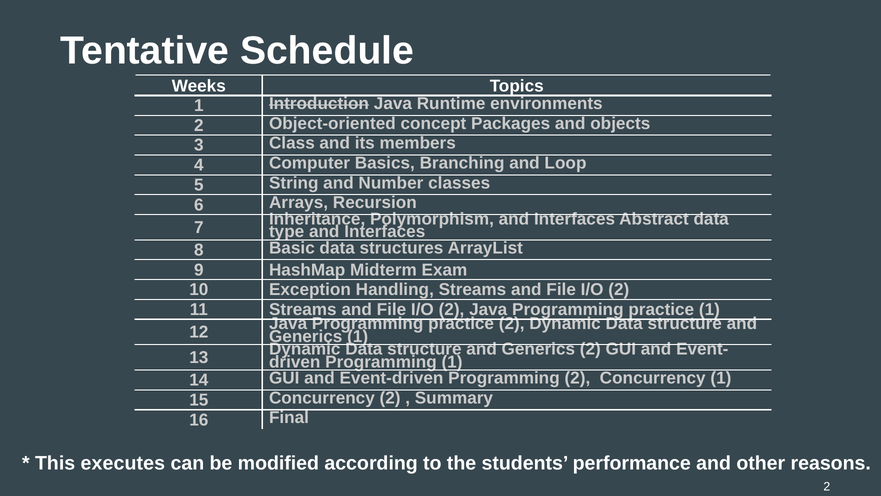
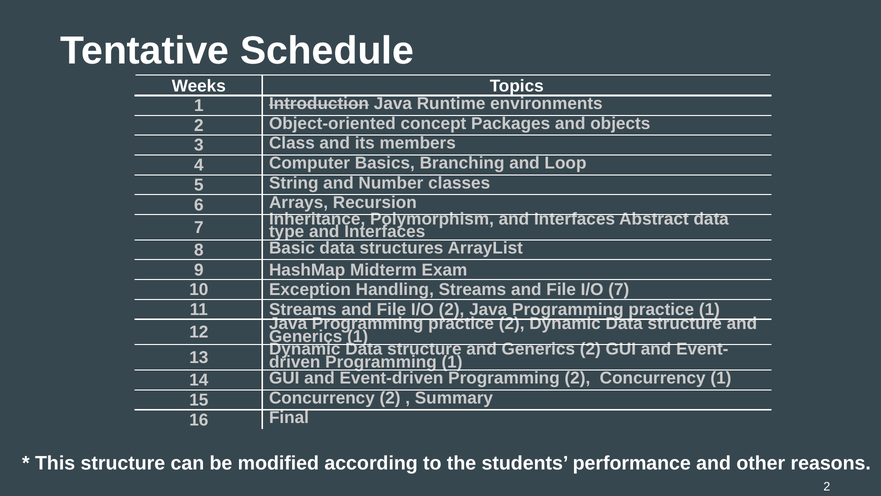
2: 2 -> 7 (619, 290)
This executes: executes -> structure (123, 463)
